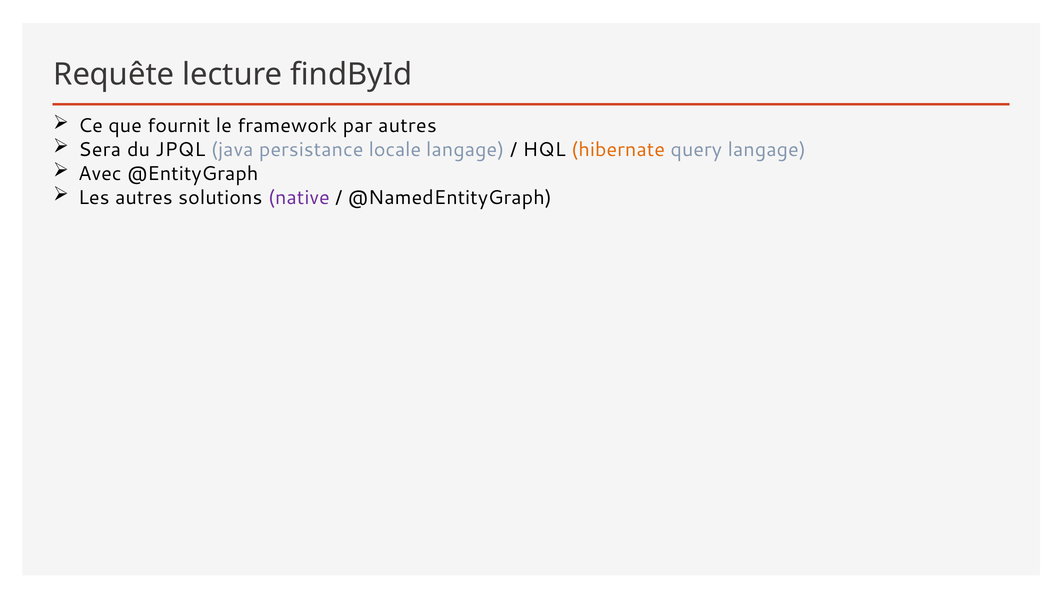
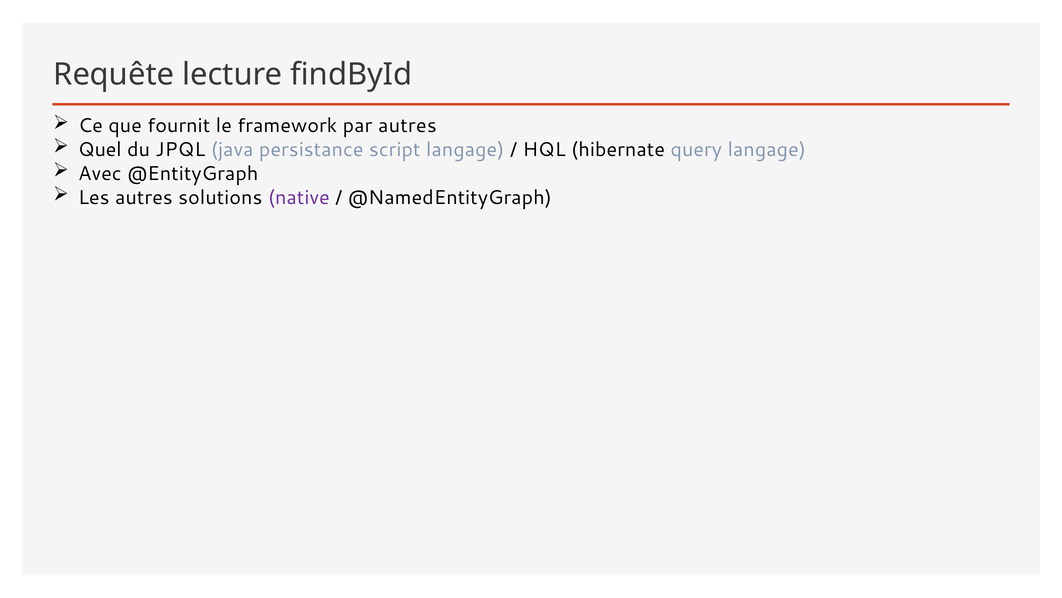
Sera: Sera -> Quel (100, 149)
locale: locale -> script (395, 149)
hibernate colour: orange -> black (618, 149)
